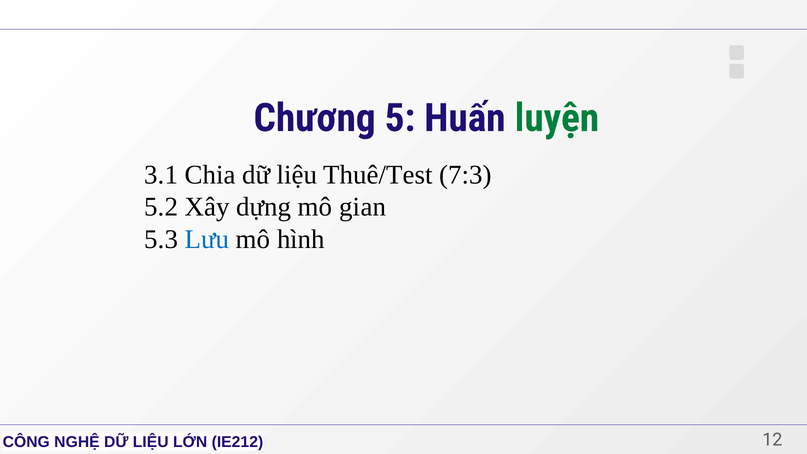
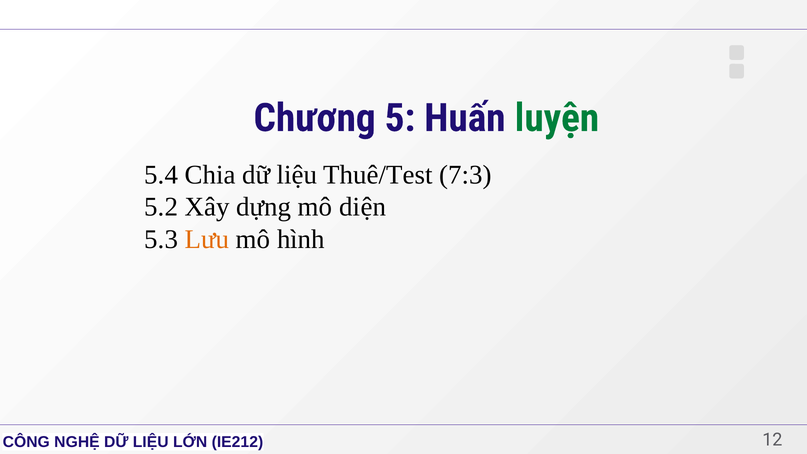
3.1: 3.1 -> 5.4 (161, 175)
gian: gian -> diện (363, 207)
Lưu colour: blue -> orange (207, 239)
